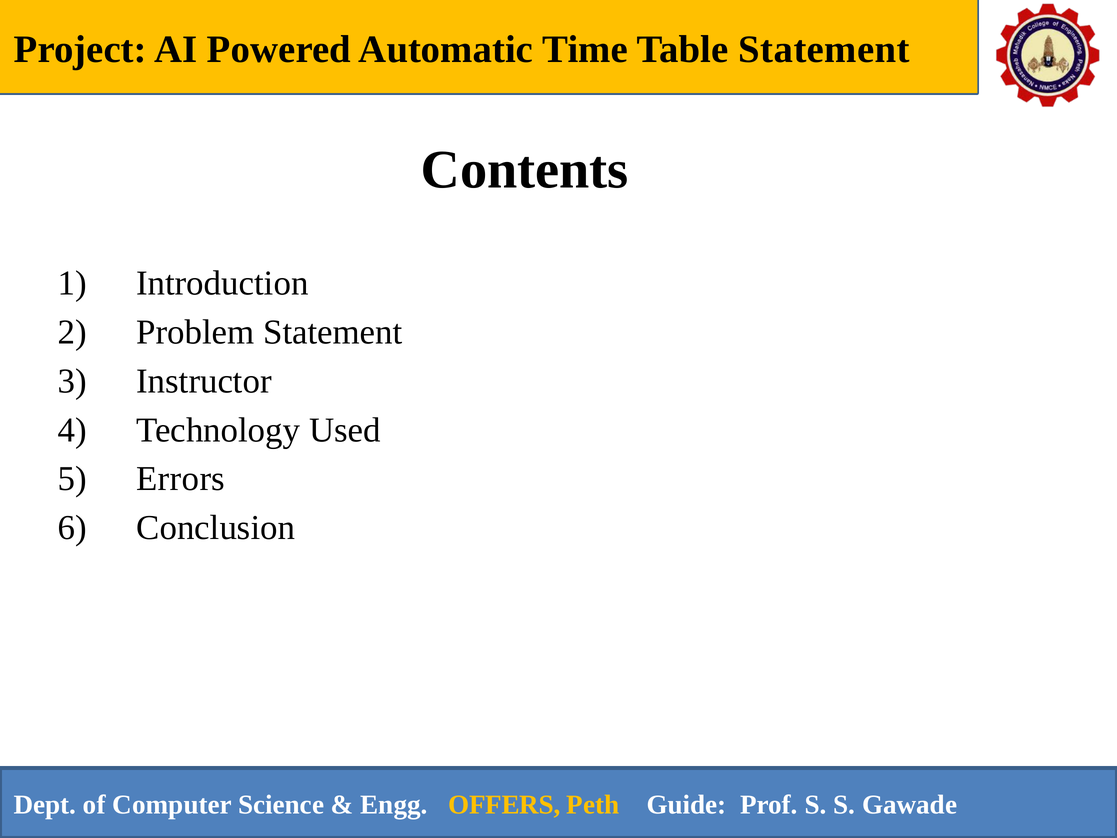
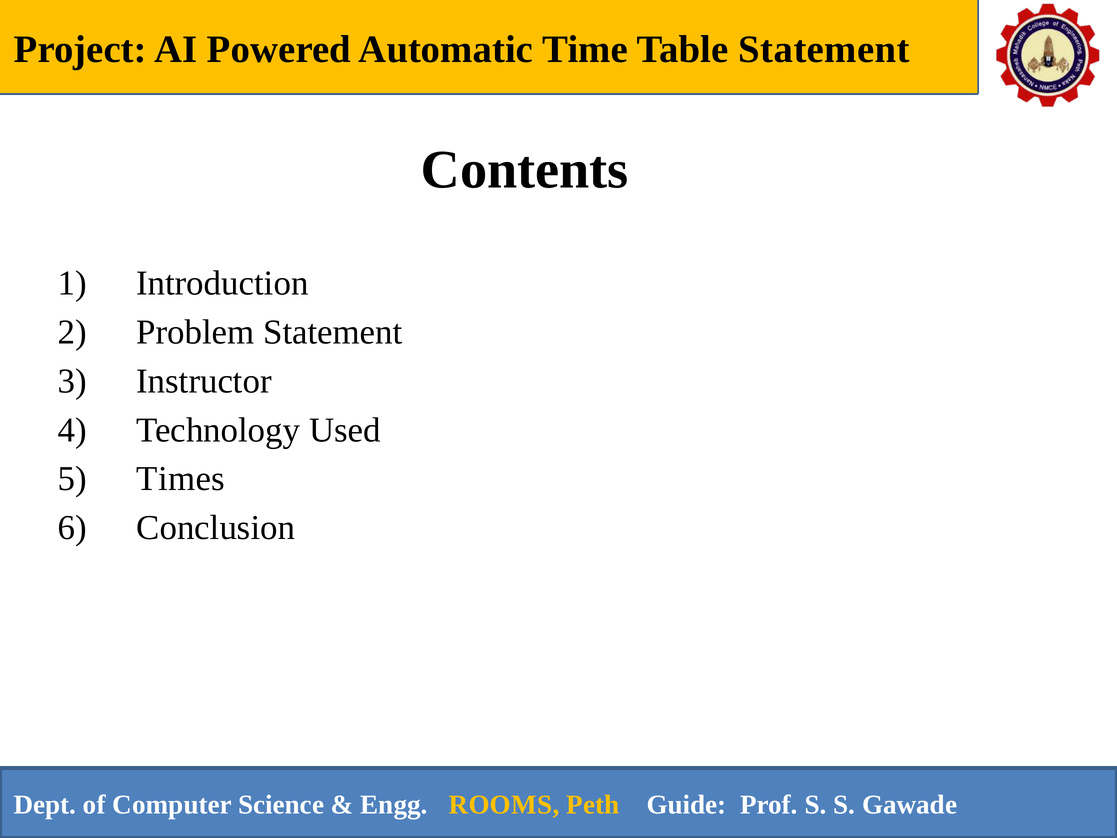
Errors: Errors -> Times (181, 479)
OFFERS: OFFERS -> ROOMS (504, 805)
